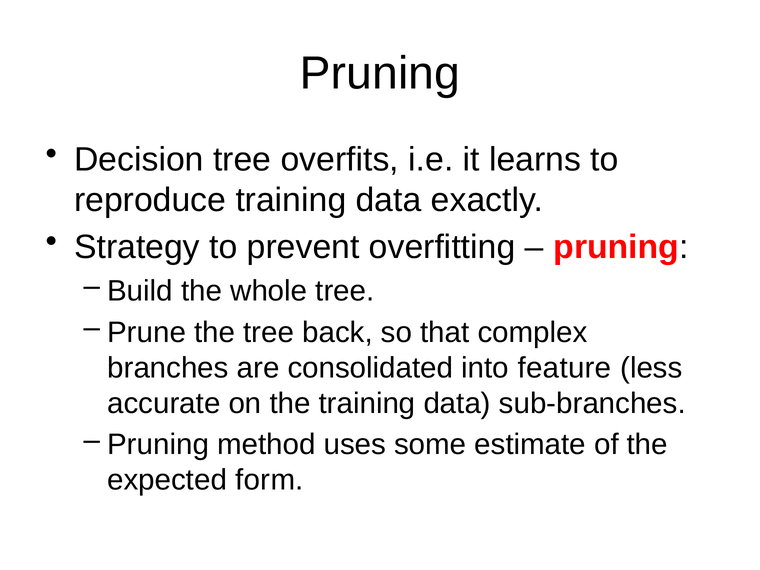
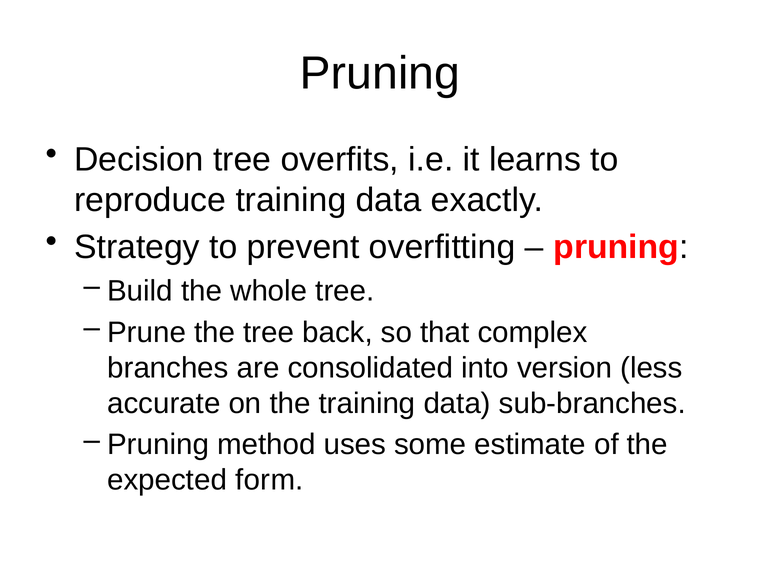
feature: feature -> version (565, 368)
